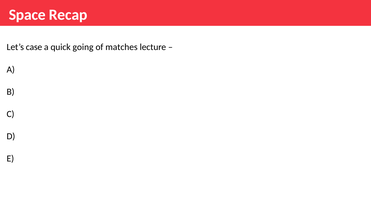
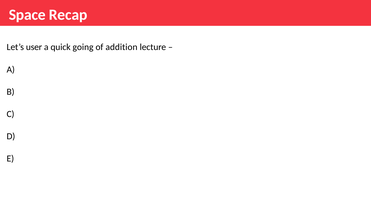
case: case -> user (34, 47)
matches: matches -> addition (121, 47)
